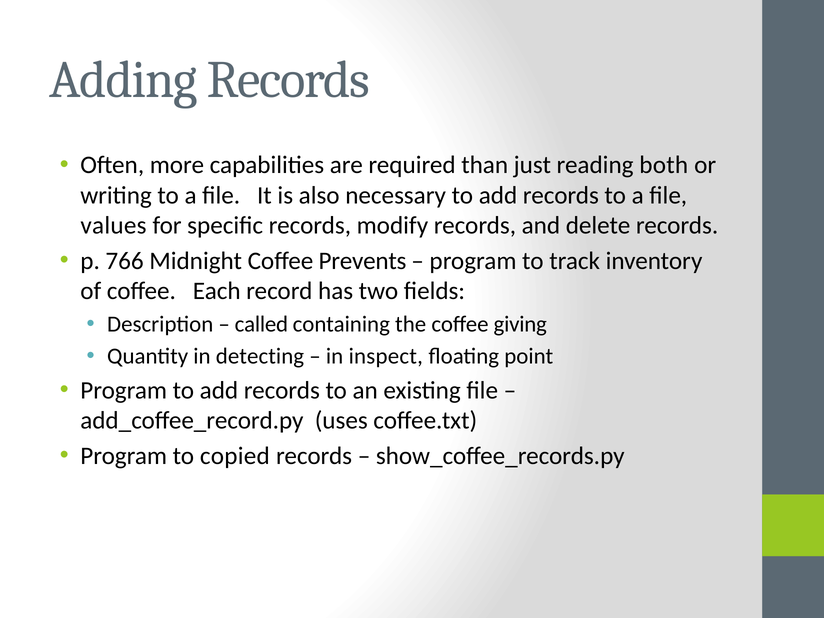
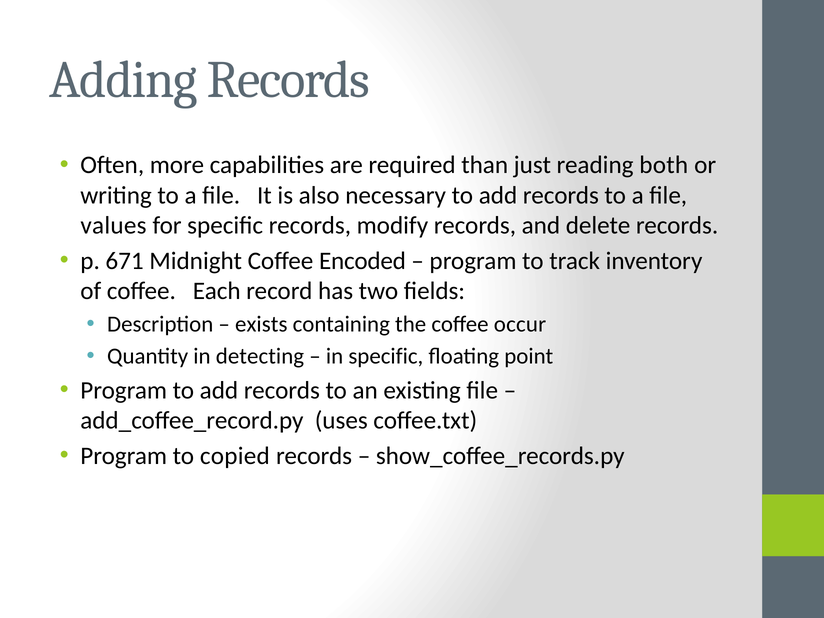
766: 766 -> 671 (125, 261)
Prevents: Prevents -> Encoded (362, 261)
called: called -> exists (261, 324)
giving: giving -> occur (520, 324)
in inspect: inspect -> specific (386, 356)
